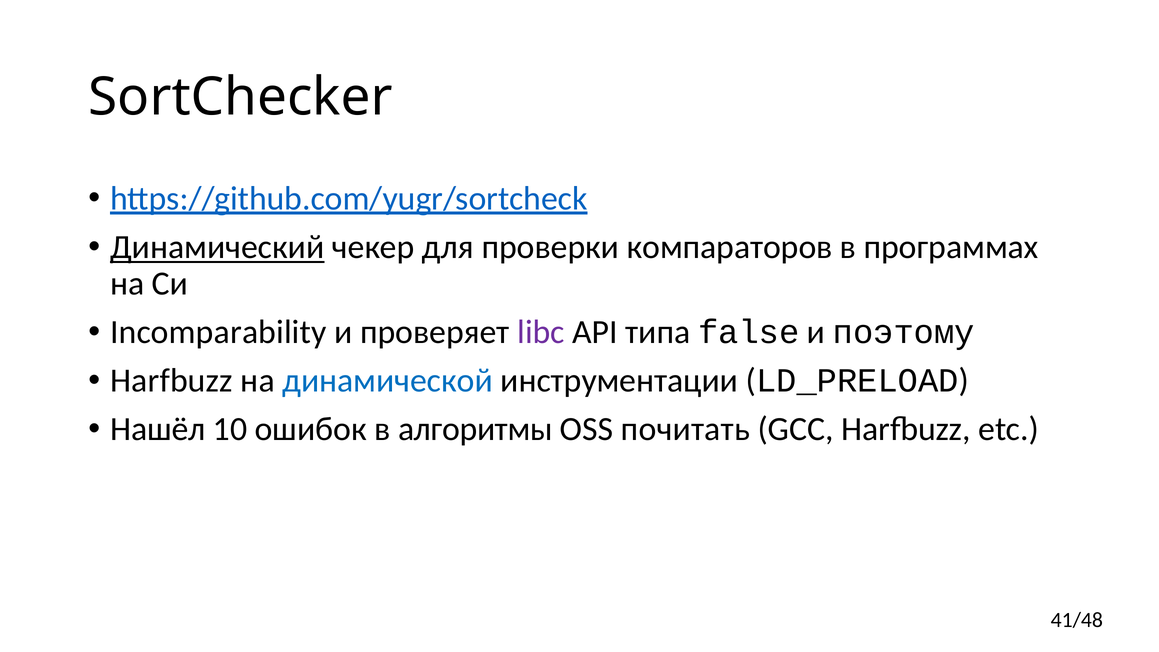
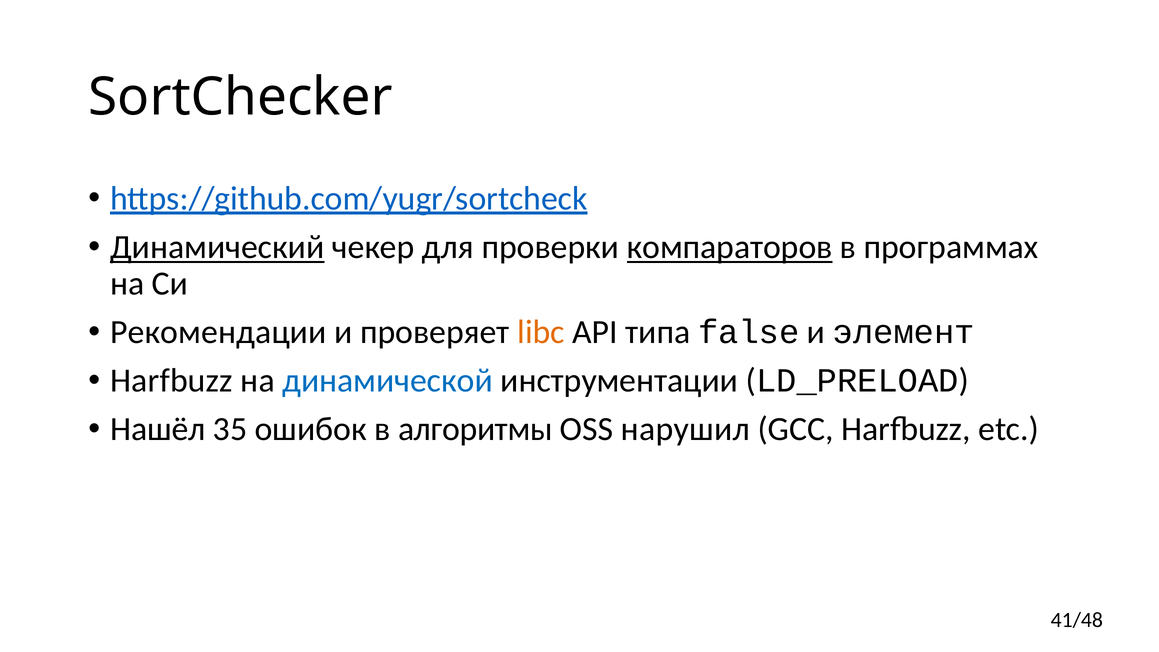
компараторов underline: none -> present (730, 247)
Incomparability: Incomparability -> Рекомендации (218, 332)
libc colour: purple -> orange (541, 332)
поэтому: поэтому -> элемент (904, 332)
10: 10 -> 35 (230, 429)
почитать: почитать -> нарушил (685, 429)
